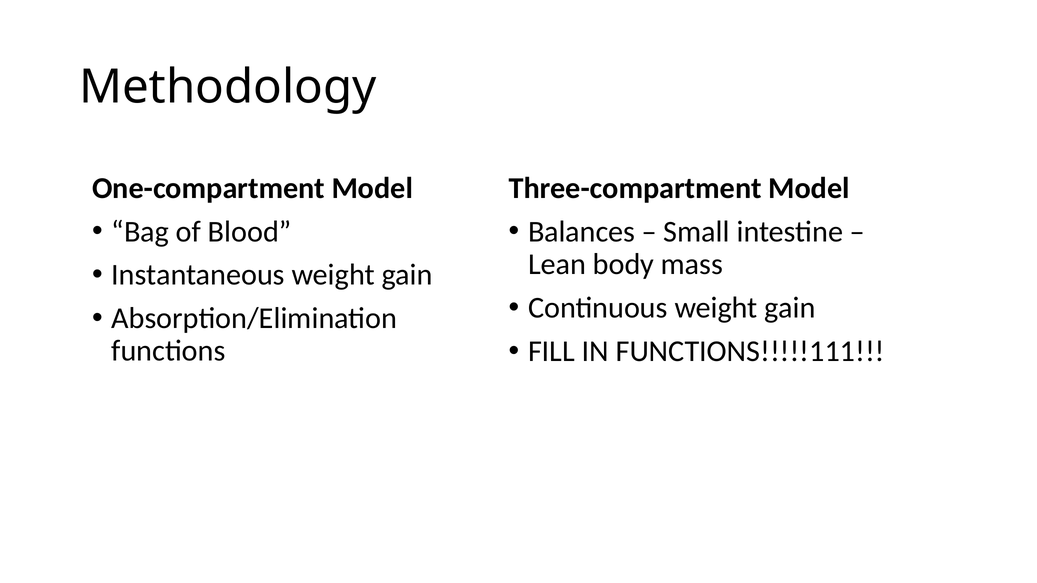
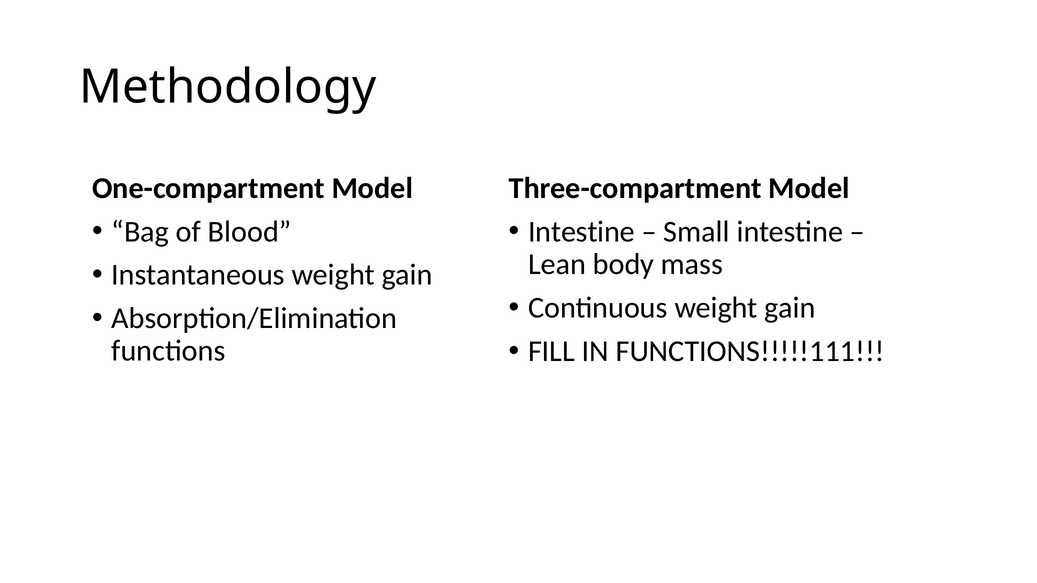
Balances: Balances -> Intestine (582, 232)
